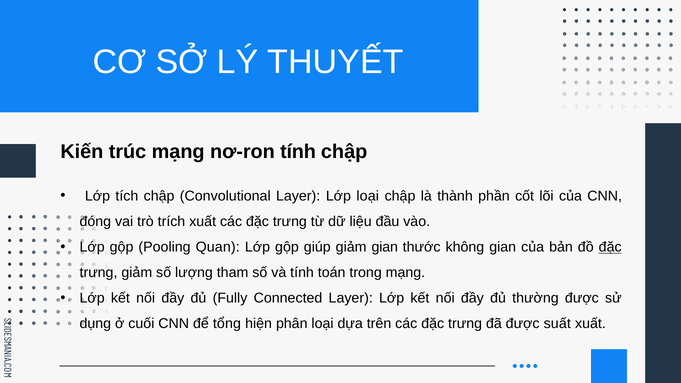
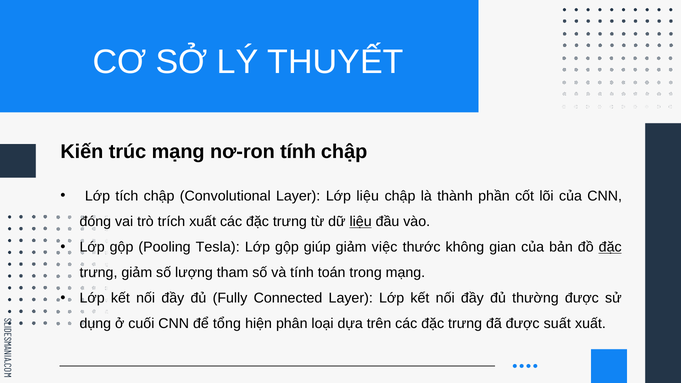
Lớp loại: loại -> liệu (368, 196)
liệu underline: none -> present (361, 222)
Quan: Quan -> Tesla (218, 247)
giảm gian: gian -> việc (385, 247)
